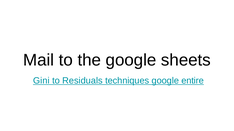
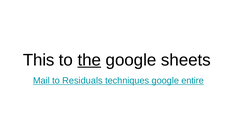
Mail: Mail -> This (39, 60)
the underline: none -> present (89, 60)
Gini: Gini -> Mail (41, 81)
